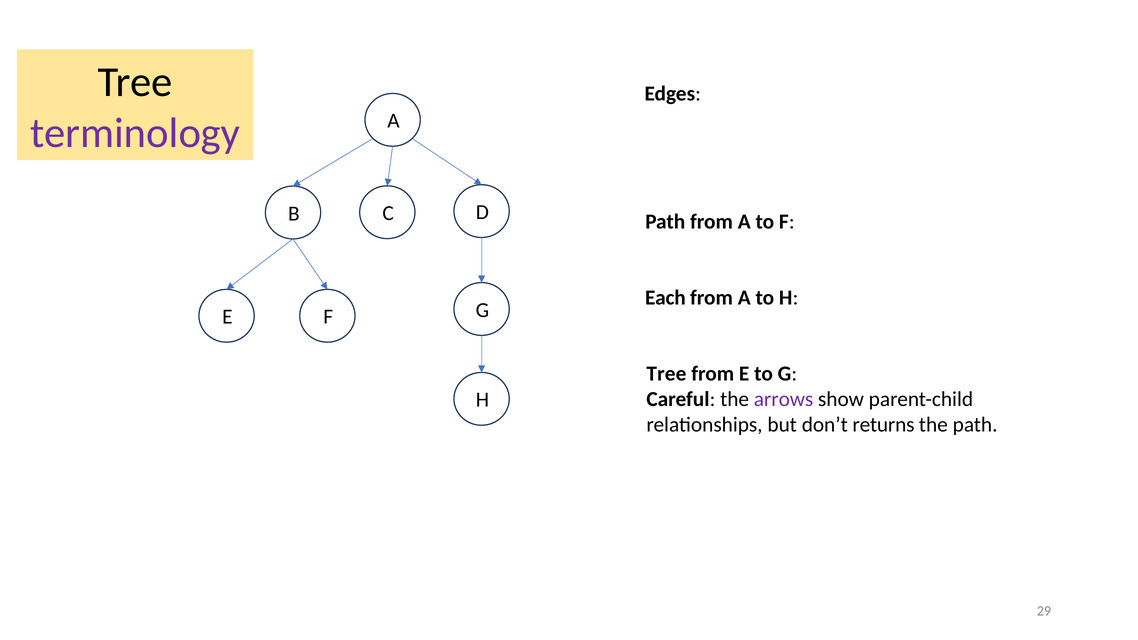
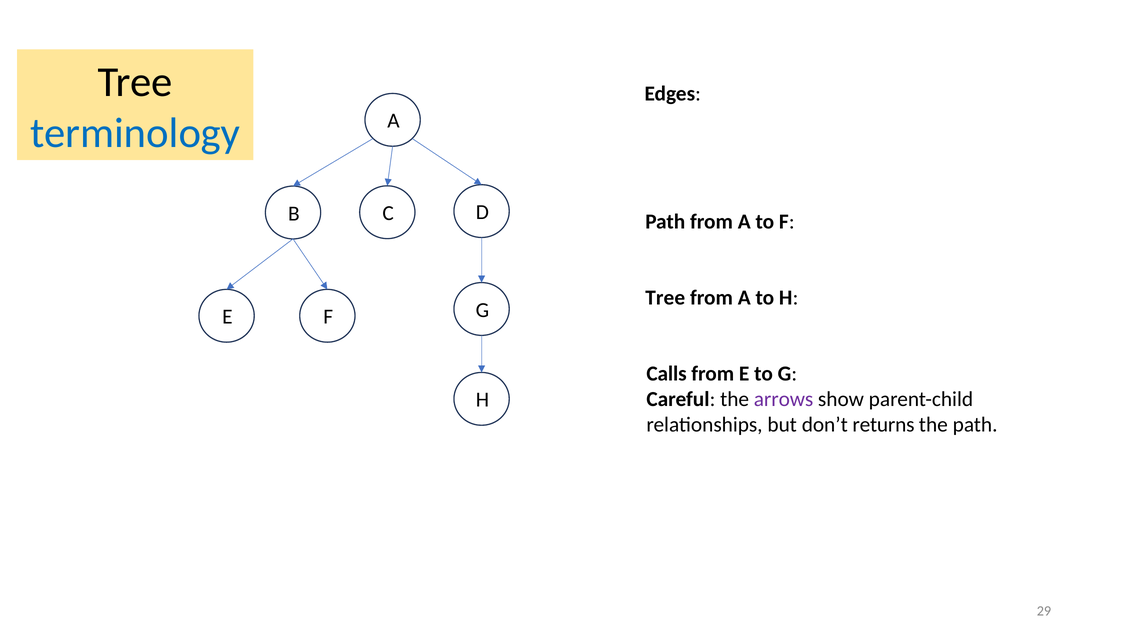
terminology colour: purple -> blue (135, 133)
Each: Each -> Tree (665, 298)
Tree: Tree -> Calls (667, 374)
